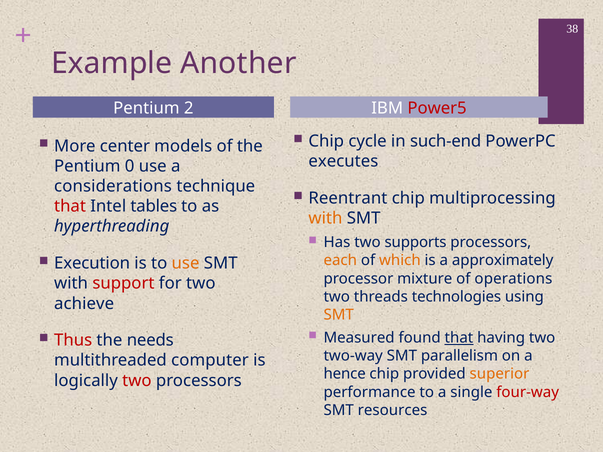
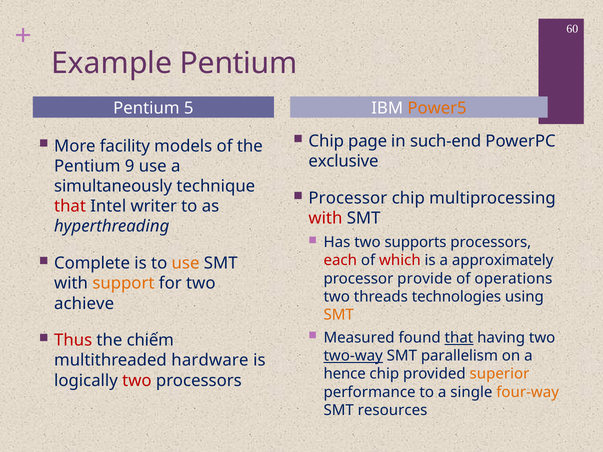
38: 38 -> 60 (572, 29)
Example Another: Another -> Pentium (239, 63)
2: 2 -> 5 (189, 108)
Power5 colour: red -> orange (437, 108)
cycle: cycle -> page (368, 141)
center: center -> facility (125, 146)
executes: executes -> exclusive (343, 162)
0: 0 -> 9 (130, 166)
considerations: considerations -> simultaneously (113, 186)
Reentrant: Reentrant -> Processor (348, 198)
tables: tables -> writer (154, 206)
with colour: orange -> red (325, 219)
each colour: orange -> red (340, 261)
which colour: orange -> red (400, 261)
Execution: Execution -> Complete (92, 263)
mixture: mixture -> provide (425, 279)
support colour: red -> orange (123, 284)
needs: needs -> chiếm (150, 341)
two-way underline: none -> present (353, 356)
computer: computer -> hardware (210, 361)
four-way colour: red -> orange (528, 392)
